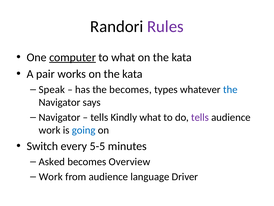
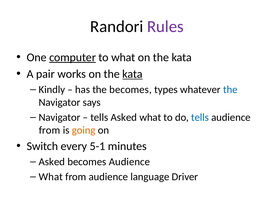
kata underline: none -> present (132, 74)
Speak: Speak -> Kindly (52, 89)
tells Kindly: Kindly -> Asked (124, 117)
tells colour: purple -> blue (200, 117)
work: work -> from (50, 130)
going colour: blue -> orange (84, 130)
5-5: 5-5 -> 5-1 (98, 146)
becomes Overview: Overview -> Audience (129, 161)
Work: Work -> What (51, 176)
